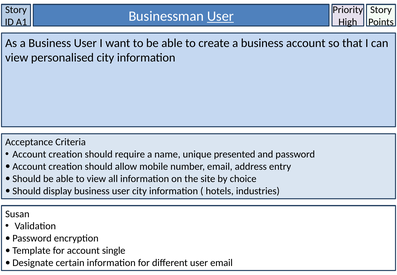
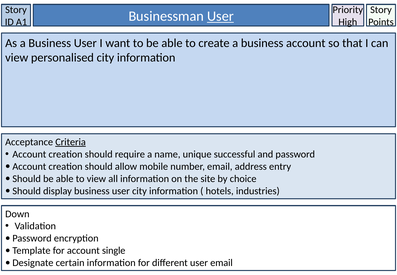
Criteria underline: none -> present (71, 142)
presented: presented -> successful (235, 154)
Susan: Susan -> Down (17, 214)
